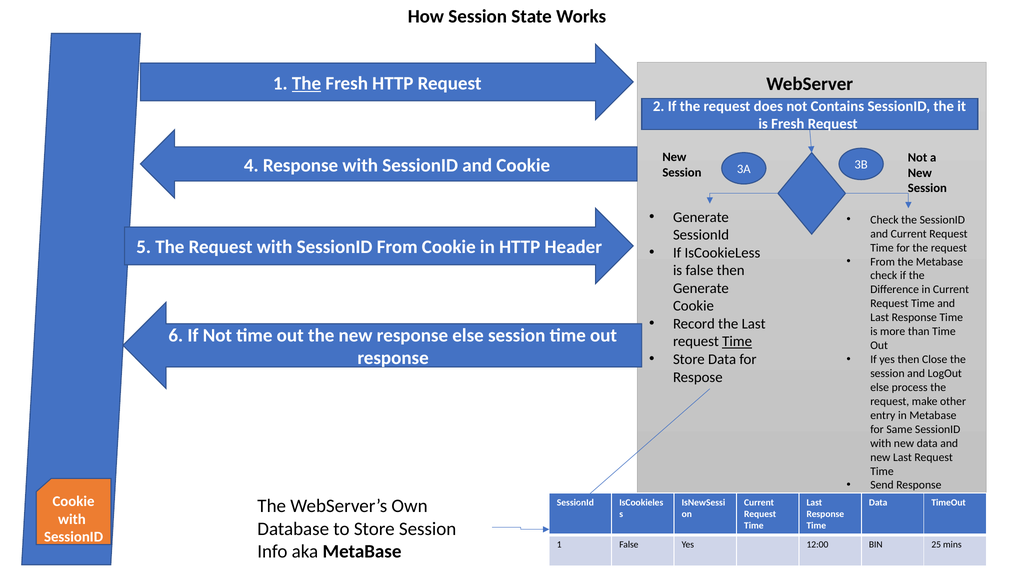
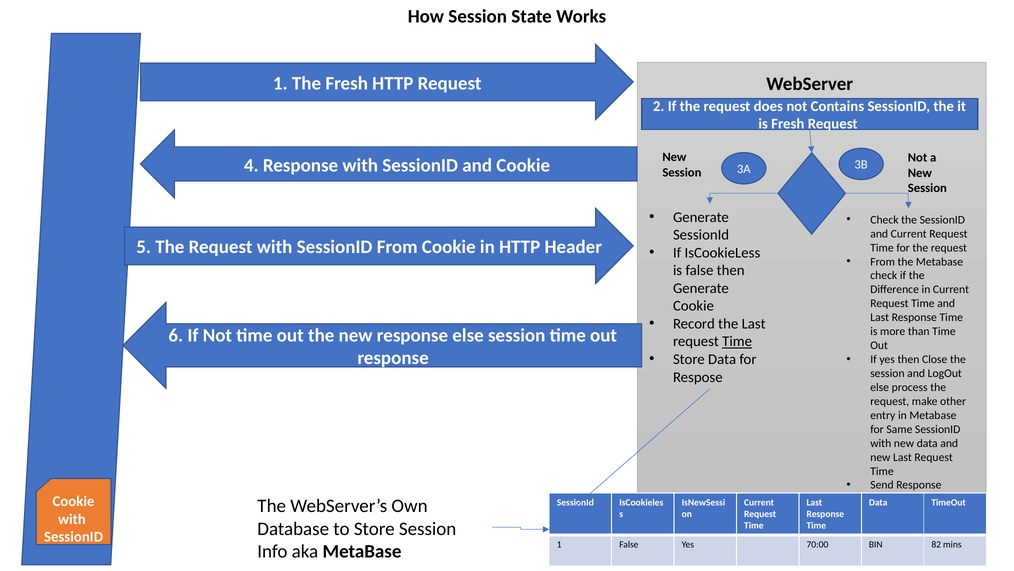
The underline: present -> none (307, 83)
12:00: 12:00 -> 70:00 (817, 544)
25: 25 -> 82 (936, 544)
